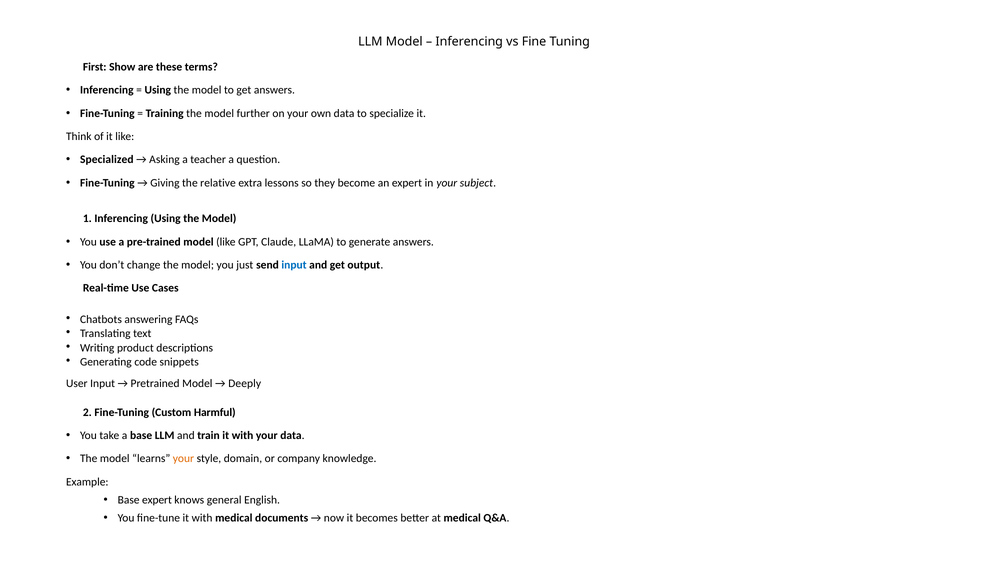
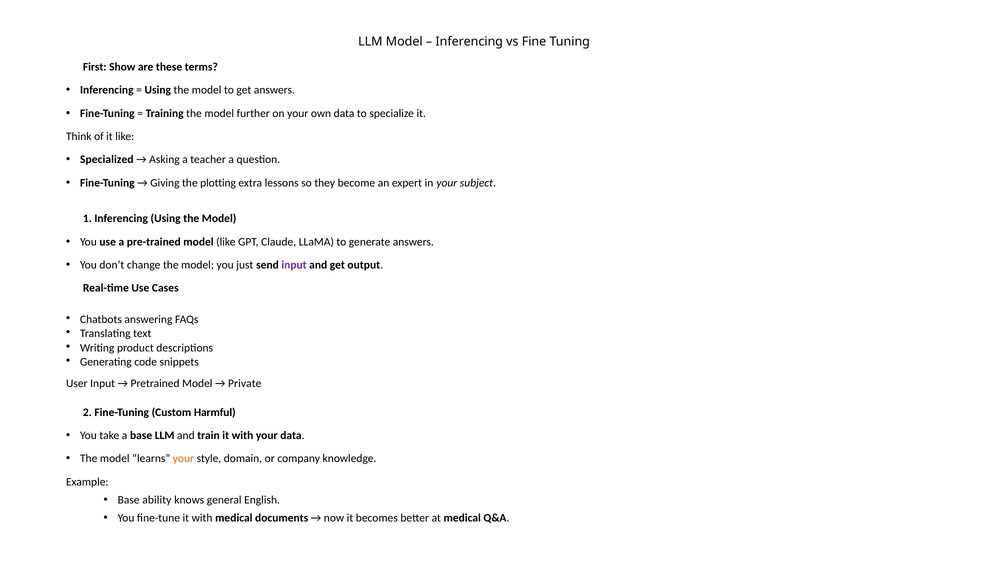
relative: relative -> plotting (218, 183)
input colour: blue -> purple (294, 265)
Deeply: Deeply -> Private (245, 383)
Base expert: expert -> ability (157, 500)
